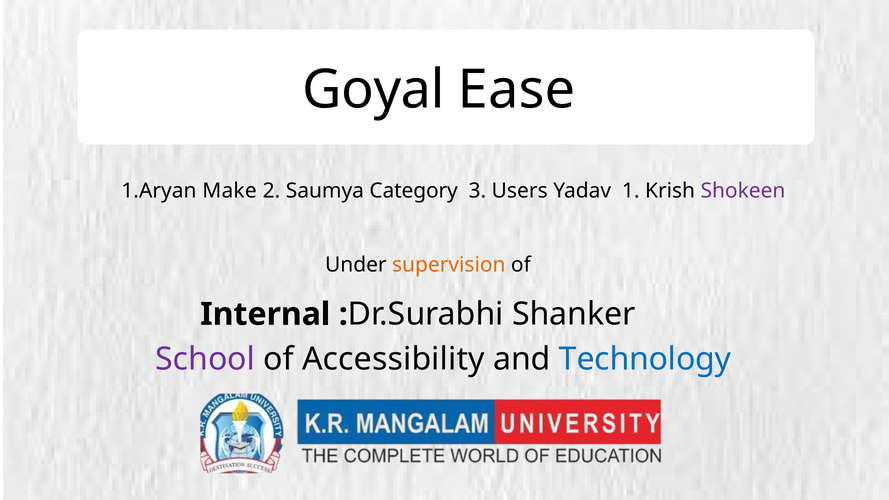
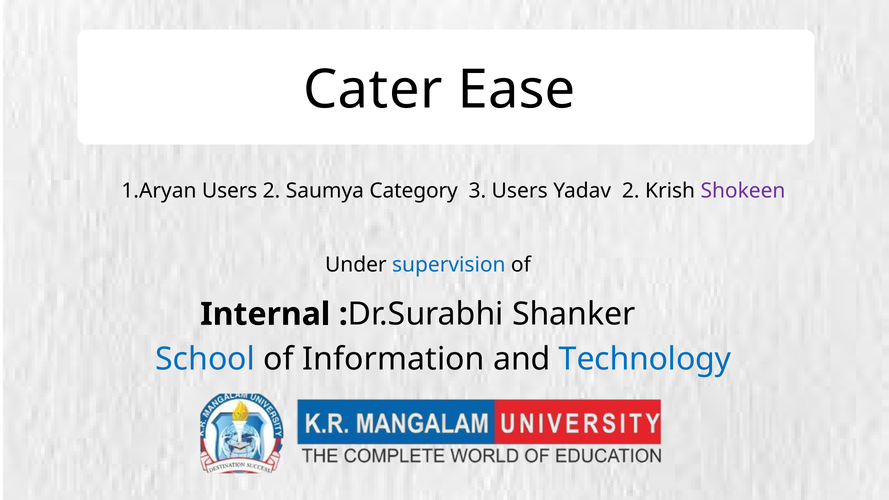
Goyal: Goyal -> Cater (373, 90)
Make: Make -> Users (230, 191)
Yadav 1: 1 -> 2 (631, 191)
supervision colour: orange -> blue (449, 265)
School colour: purple -> blue (205, 359)
Accessibility: Accessibility -> Information (393, 359)
